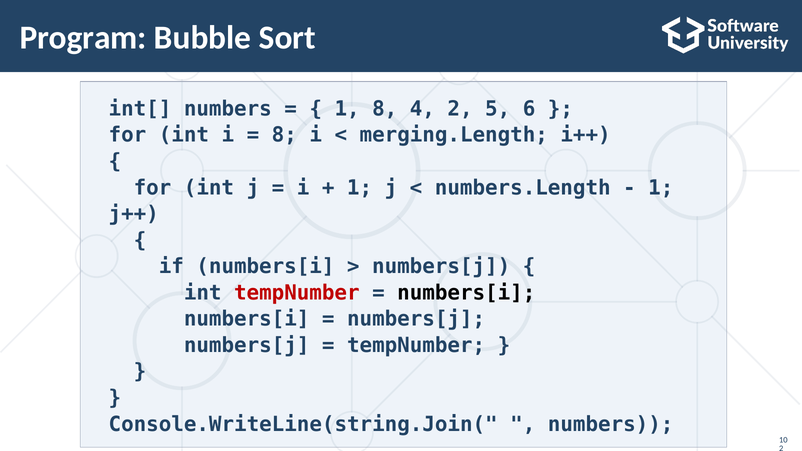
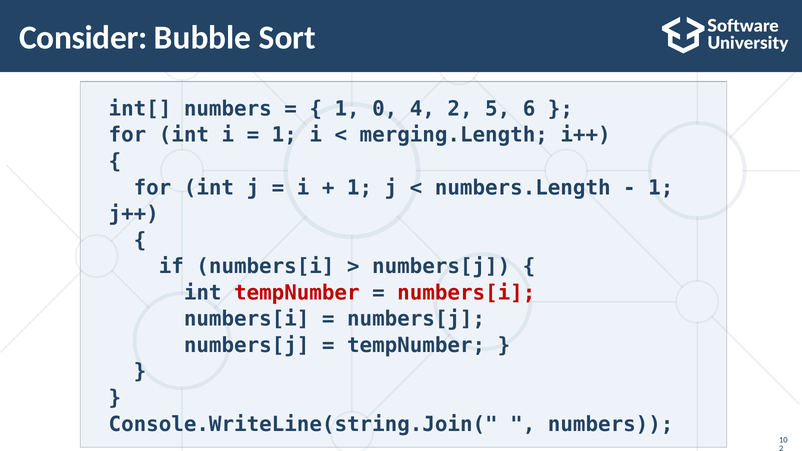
Program: Program -> Consider (83, 38)
1 8: 8 -> 0 (385, 109)
8: 8 -> 1 (284, 135)
numbers[i colour: black -> red (466, 293)
